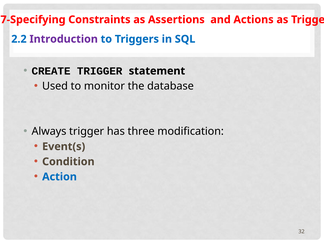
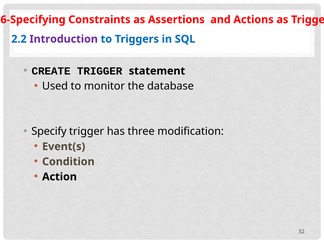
7-Specifying: 7-Specifying -> 6-Specifying (33, 20)
Always: Always -> Specify (49, 131)
Action colour: blue -> black (59, 177)
